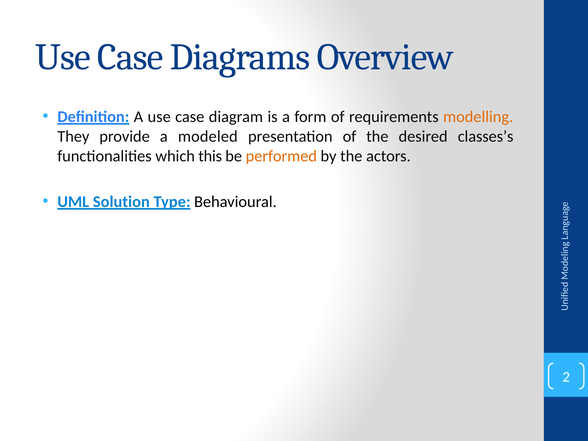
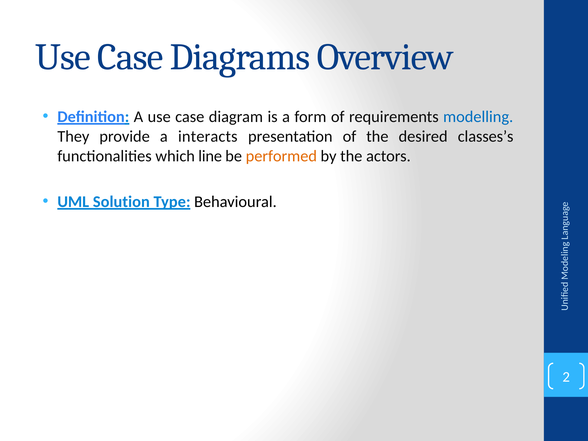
modelling colour: orange -> blue (478, 117)
modeled: modeled -> interacts (208, 136)
this: this -> line (210, 156)
